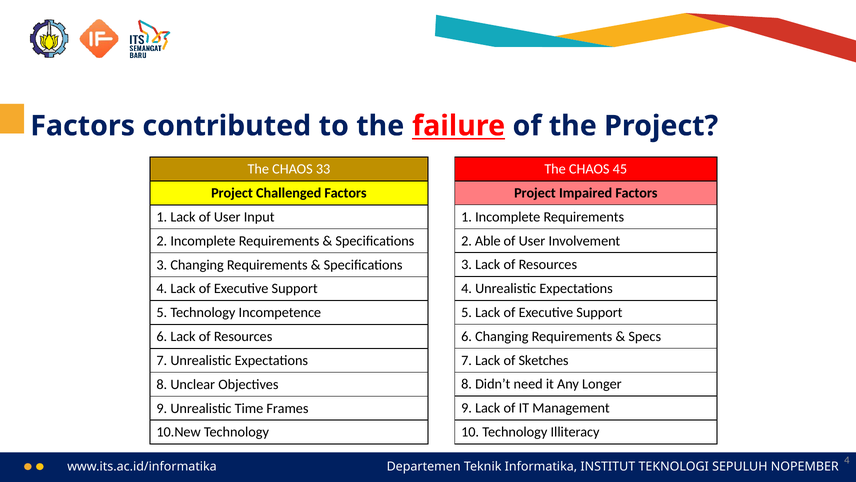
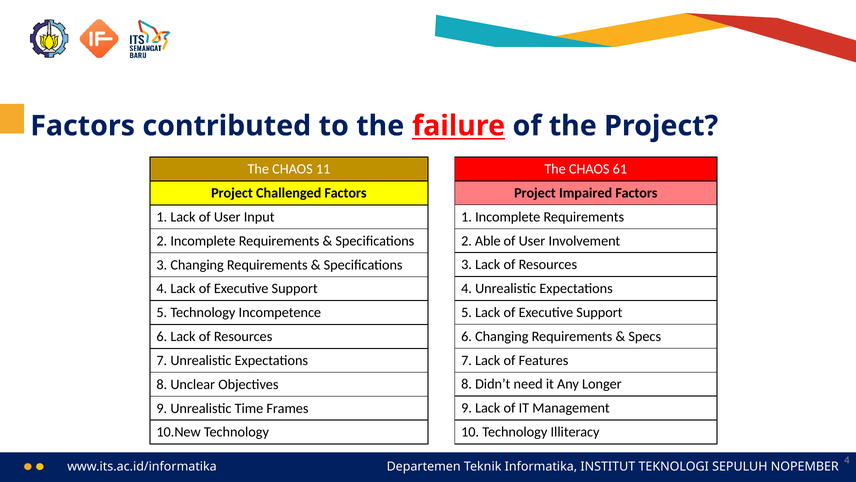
45: 45 -> 61 (620, 169)
33: 33 -> 11 (323, 169)
Sketches: Sketches -> Features (544, 360)
